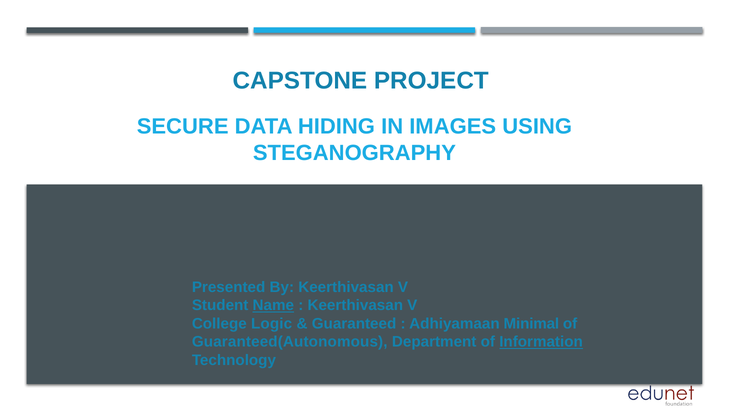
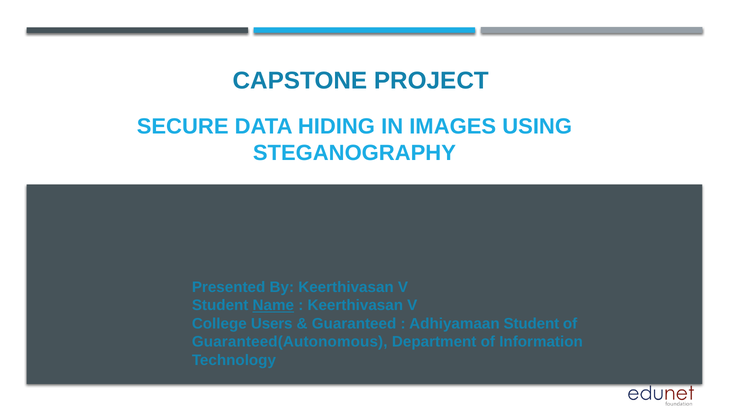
Logic: Logic -> Users (272, 324)
Adhiyamaan Minimal: Minimal -> Student (531, 324)
Information underline: present -> none (541, 342)
